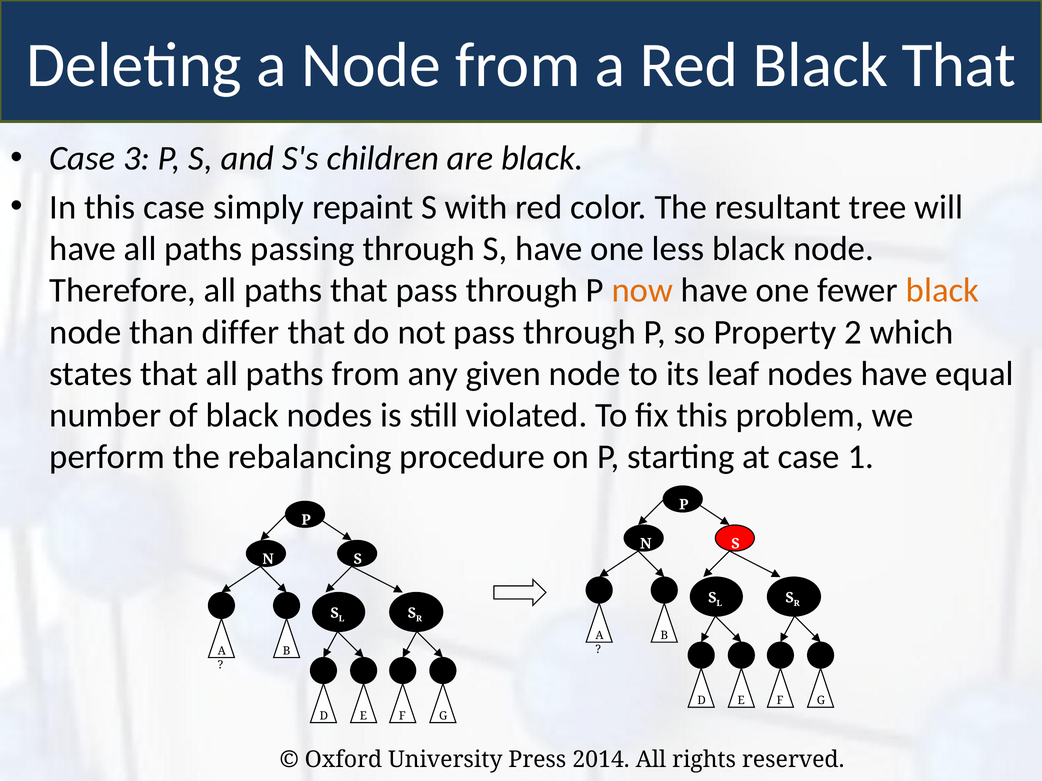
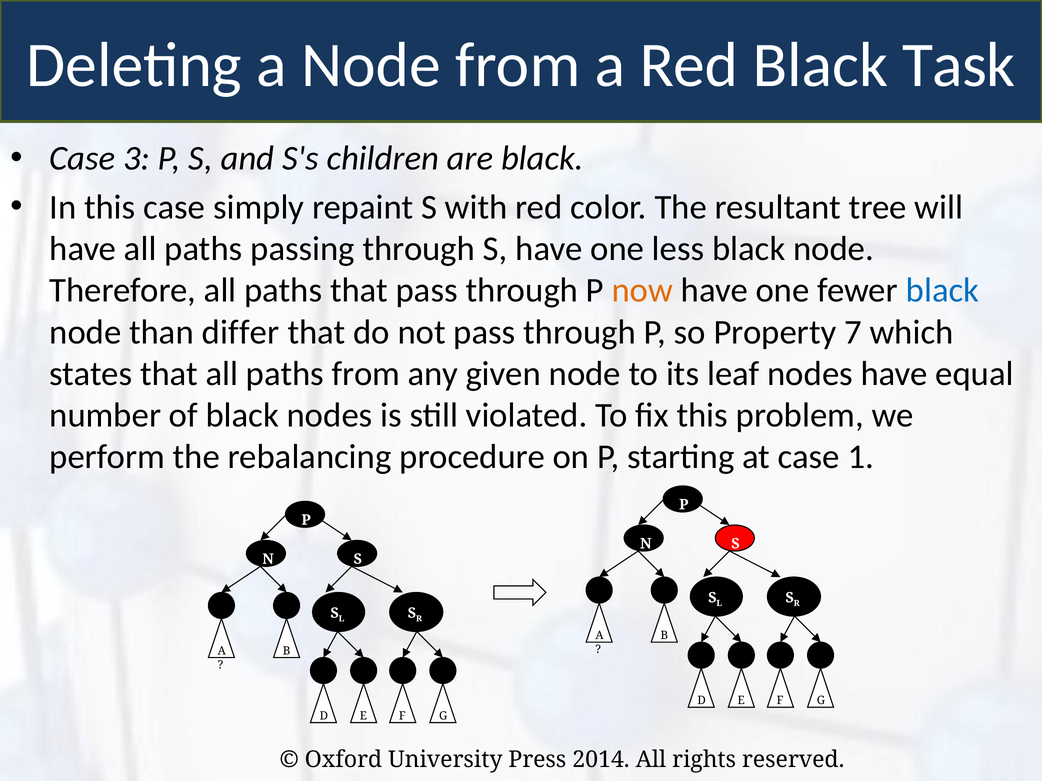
Black That: That -> Task (959, 65)
black colour: orange -> blue (942, 291)
2: 2 -> 7 (853, 332)
